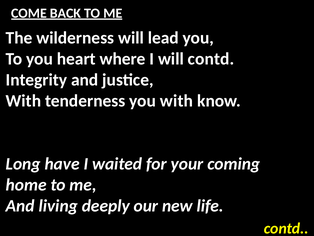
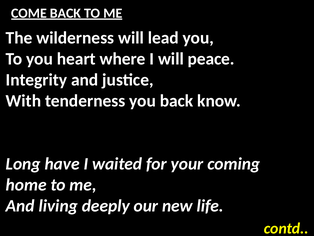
will contd: contd -> peace (211, 59)
you with: with -> back (177, 101)
